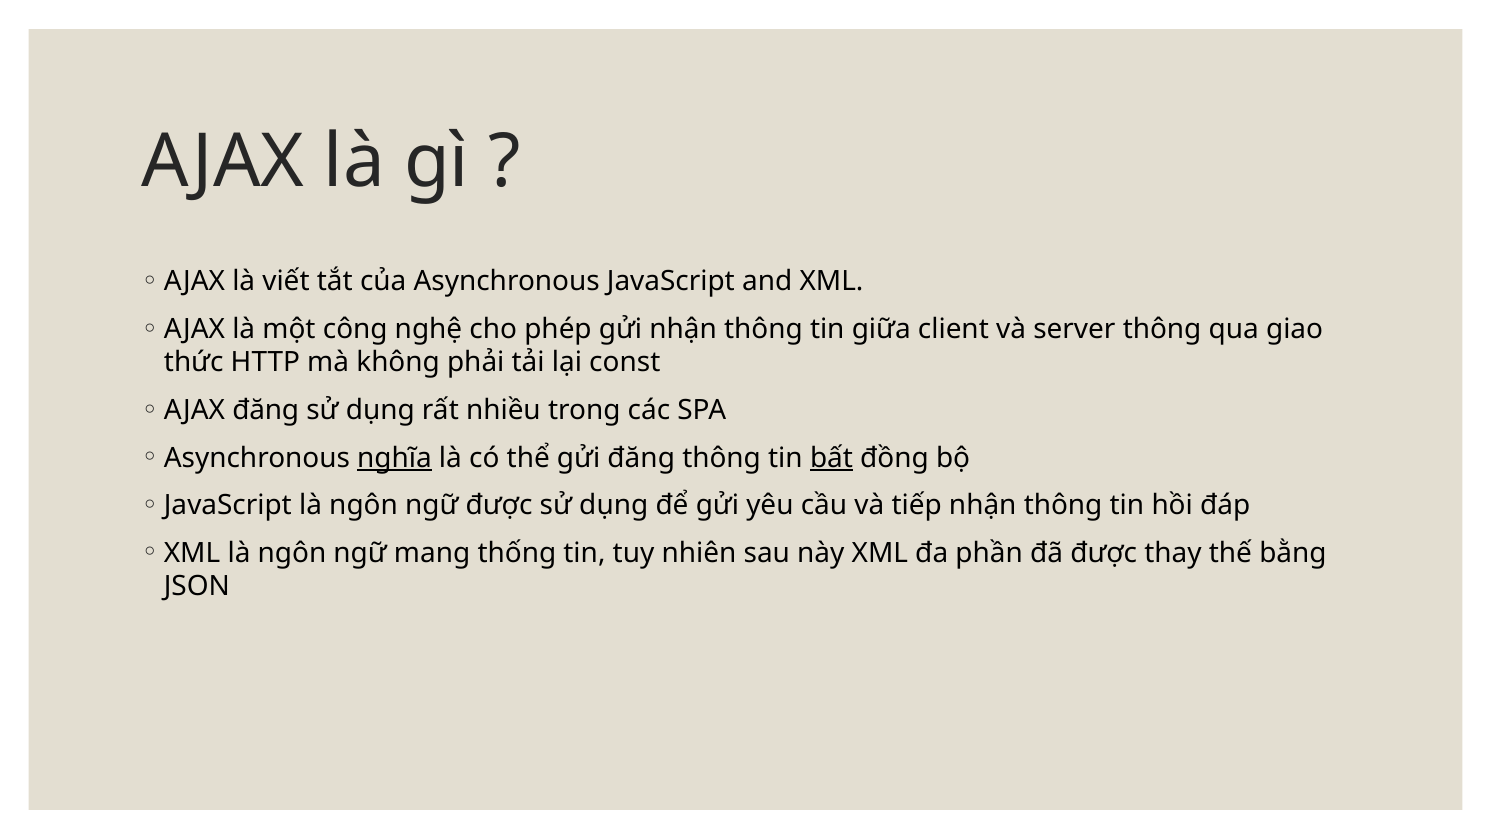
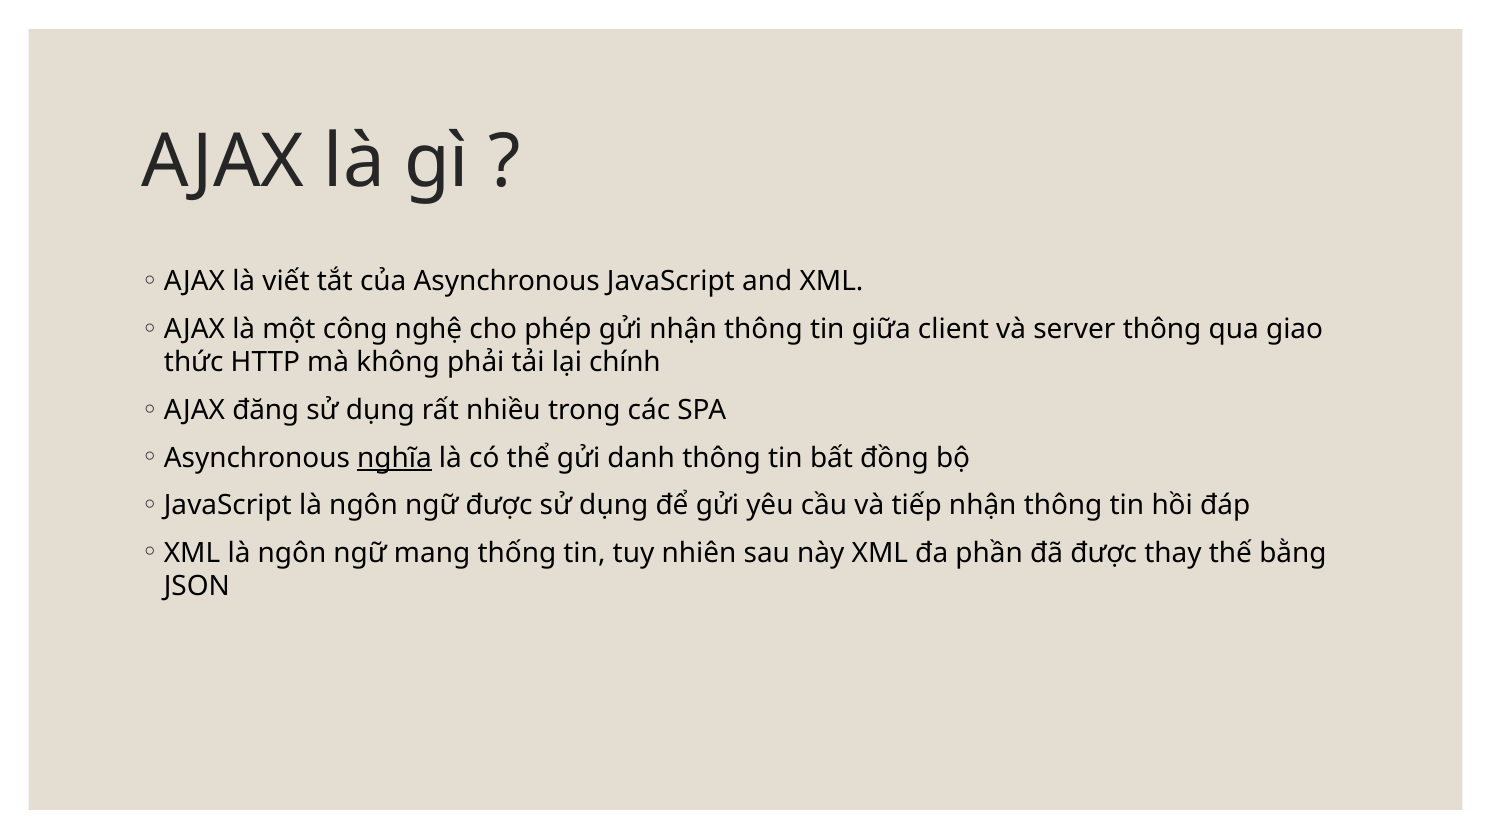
const: const -> chính (625, 363)
gửi đăng: đăng -> danh (641, 458)
bất underline: present -> none (831, 458)
